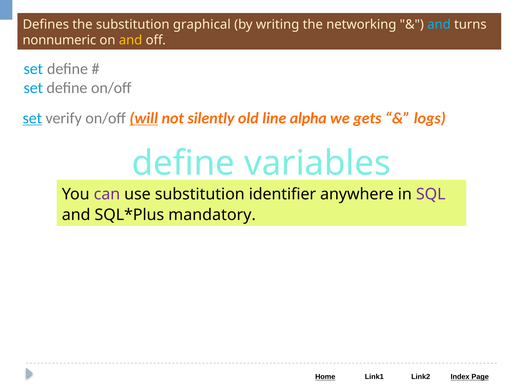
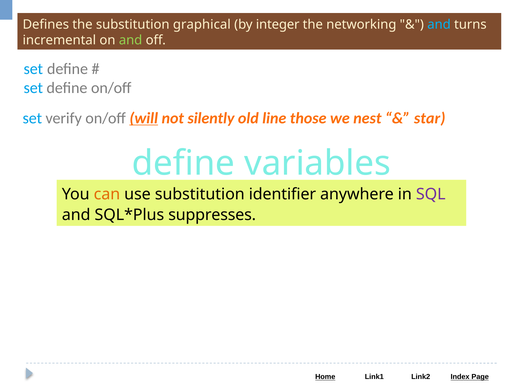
writing: writing -> integer (278, 24)
nonnumeric: nonnumeric -> incremental (59, 40)
and colour: yellow -> light green (131, 40)
set underline: present -> none (32, 118)
alpha: alpha -> those (308, 118)
gets: gets -> nest (367, 118)
logs: logs -> star (430, 118)
can colour: purple -> orange (107, 195)
mandatory: mandatory -> suppresses (212, 215)
